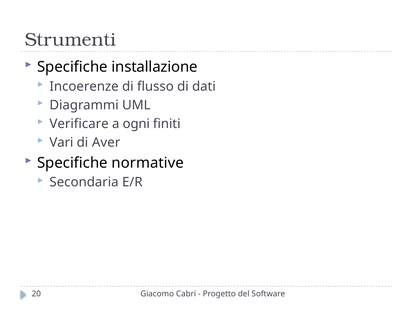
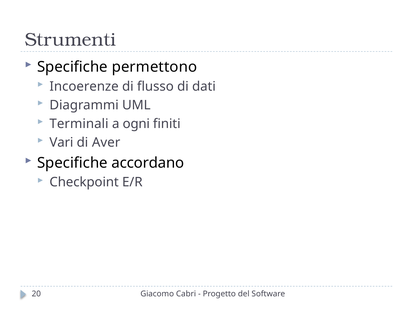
installazione: installazione -> permettono (154, 67)
Verificare: Verificare -> Terminali (79, 124)
normative: normative -> accordano (148, 163)
Secondaria: Secondaria -> Checkpoint (84, 183)
